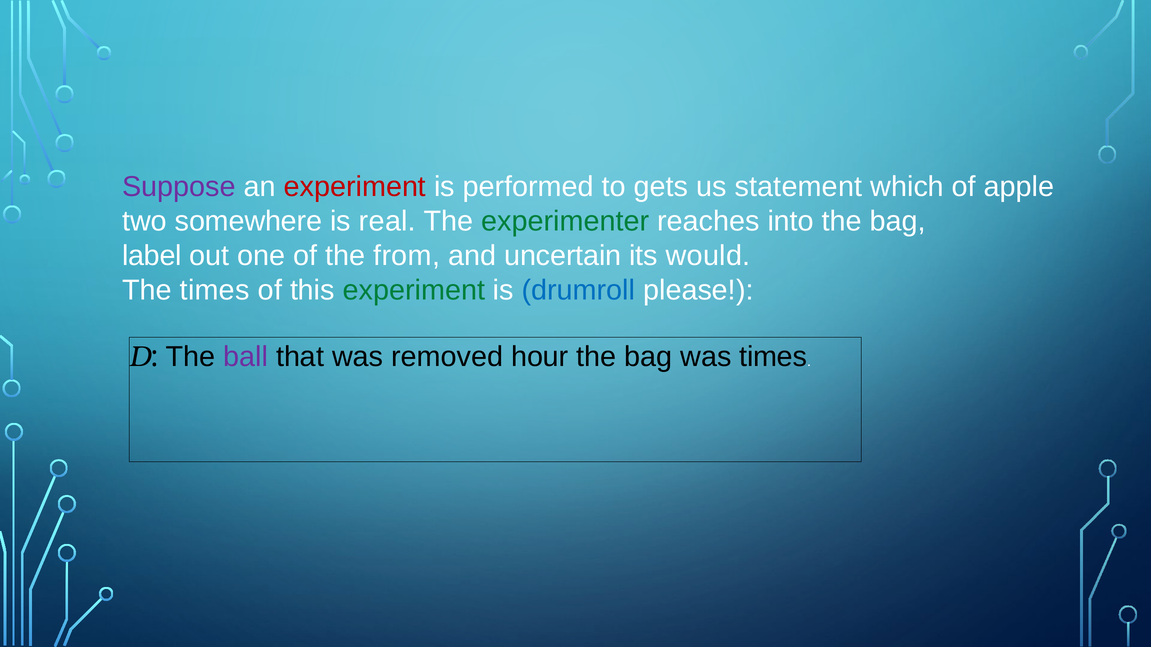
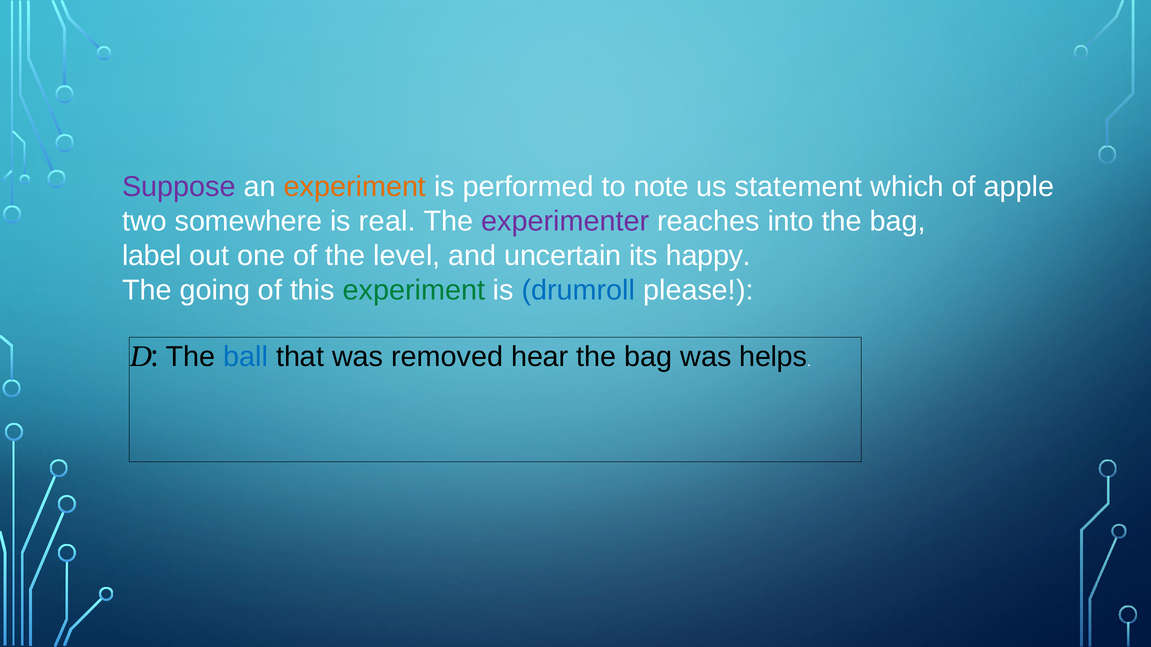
experiment colour: red -> orange (355, 187)
gets: gets -> note (661, 187)
experimenter colour: green -> purple (565, 222)
from: from -> level (407, 256)
would: would -> happy (708, 256)
The times: times -> going (215, 291)
ball colour: purple -> blue (246, 357)
hour: hour -> hear (540, 357)
was times: times -> helps (773, 357)
